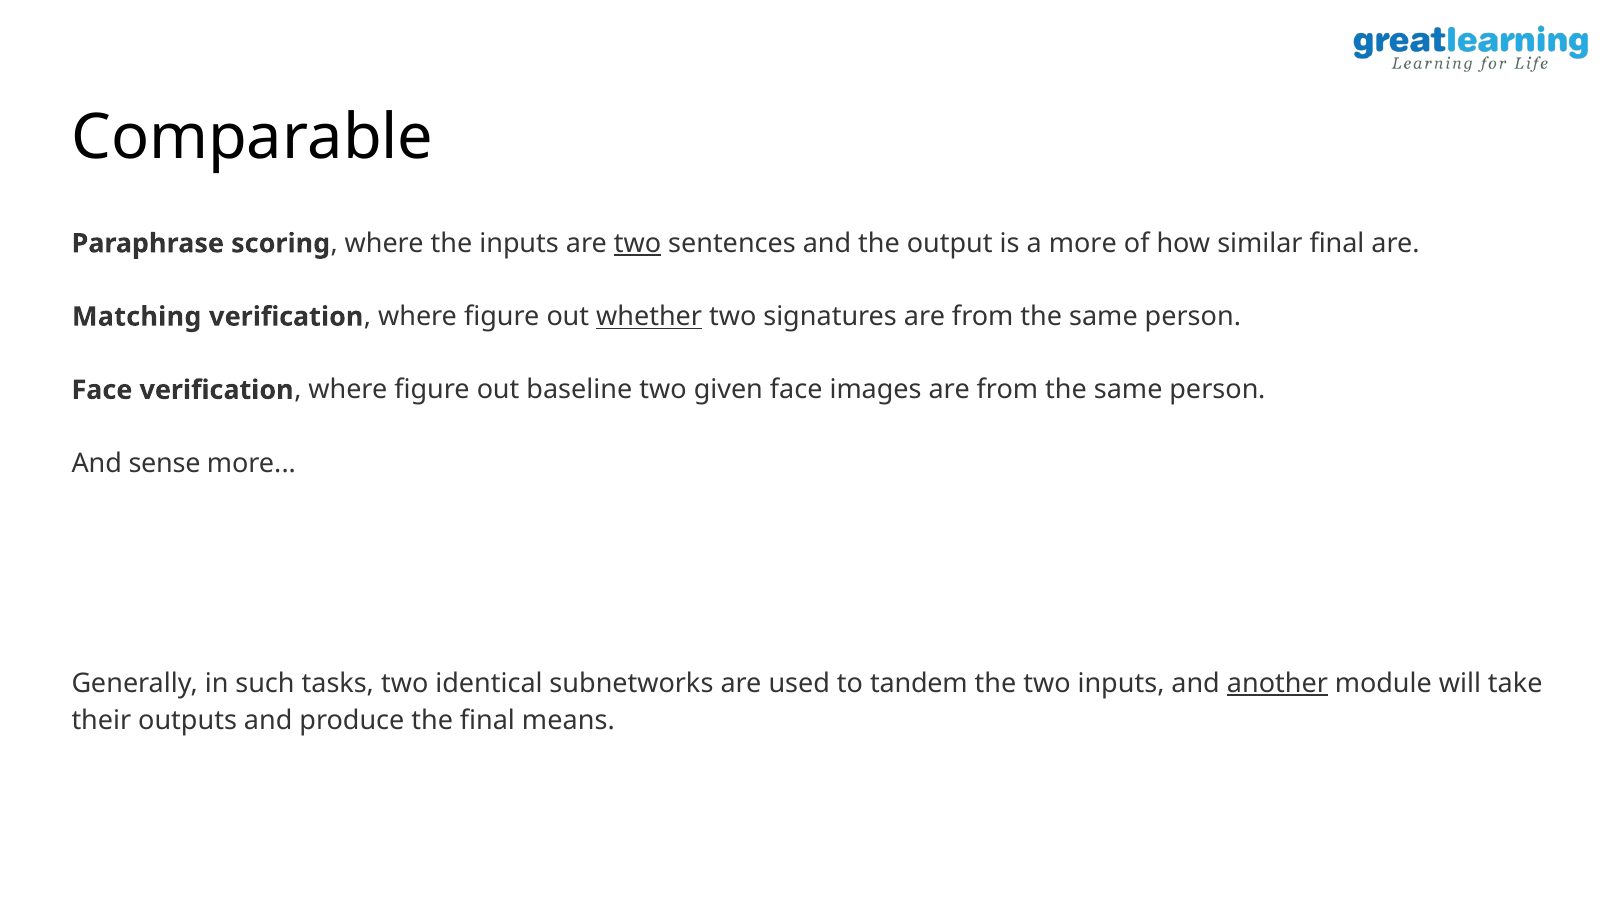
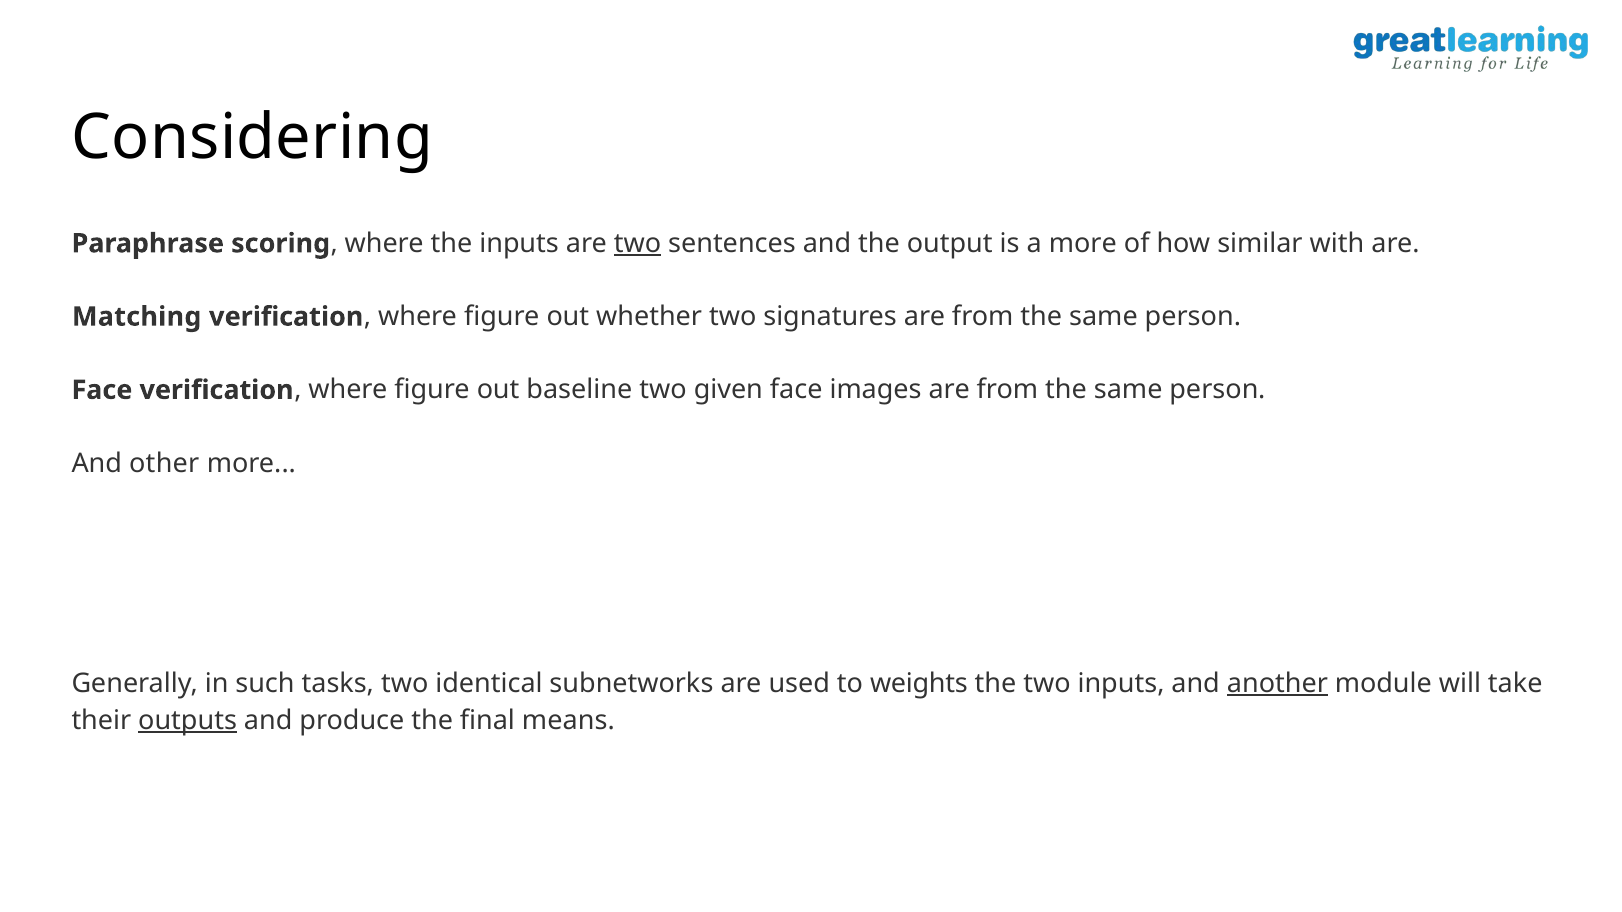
Comparable: Comparable -> Considering (252, 137)
similar final: final -> with (1337, 244)
whether underline: present -> none (649, 317)
sense: sense -> other (164, 464)
tandem: tandem -> weights (919, 683)
outputs underline: none -> present (188, 721)
